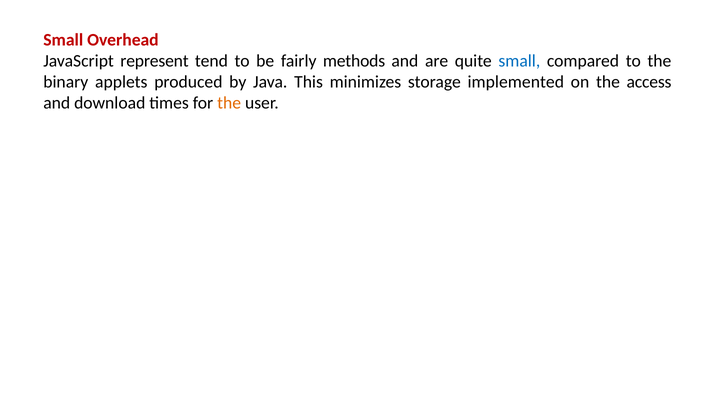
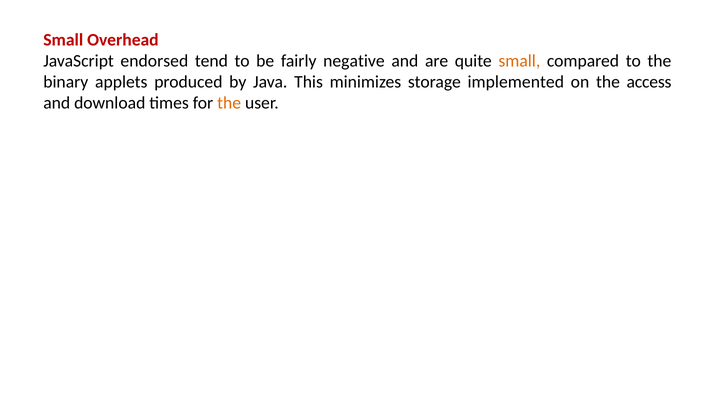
represent: represent -> endorsed (154, 61)
methods: methods -> negative (354, 61)
small colour: blue -> orange (519, 61)
